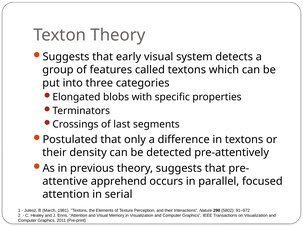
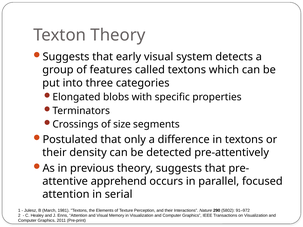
last: last -> size (122, 125)
